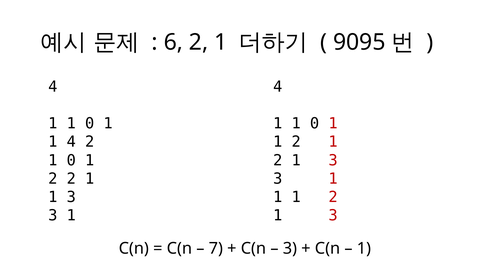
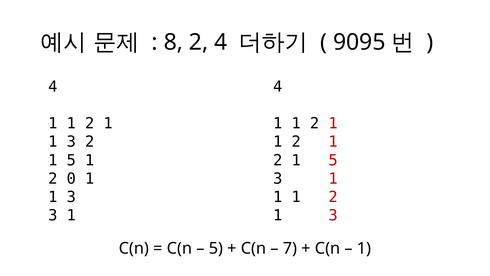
6: 6 -> 8 (173, 42)
1: 1 -> 4 (221, 42)
0: 0 -> 2 (90, 123)
0: 0 -> 2 (315, 123)
4: 4 -> 3 (71, 142)
0: 0 -> 5 (71, 160)
3: 3 -> 5 (333, 160)
2 2: 2 -> 0 (71, 178)
7: 7 -> 5 (216, 248)
3: 3 -> 7 (290, 248)
